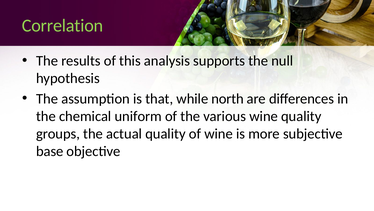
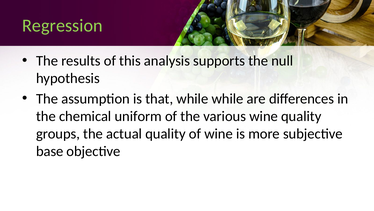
Correlation: Correlation -> Regression (62, 26)
while north: north -> while (228, 98)
